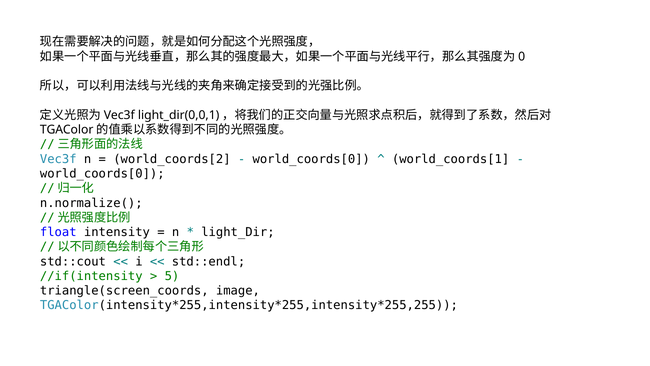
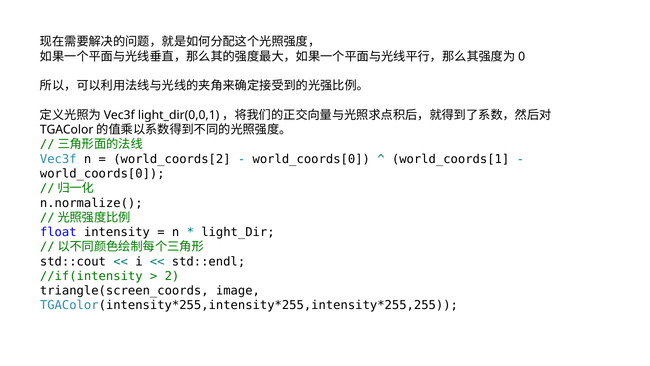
5: 5 -> 2 (172, 276)
